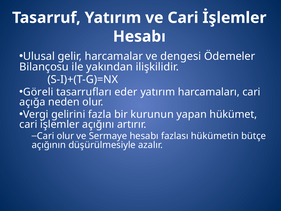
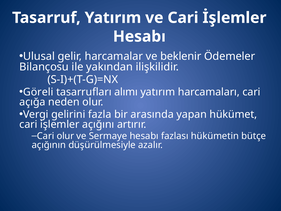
dengesi: dengesi -> beklenir (181, 56)
eder: eder -> alımı (126, 92)
kurunun: kurunun -> arasında (152, 114)
